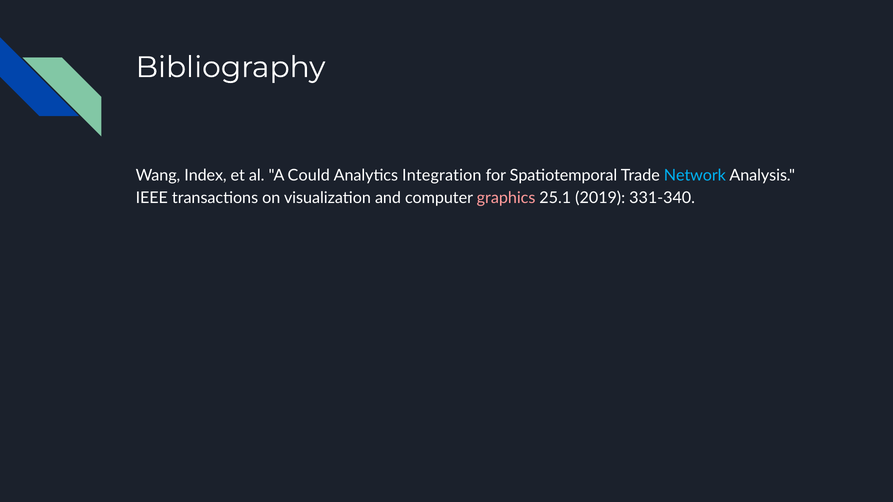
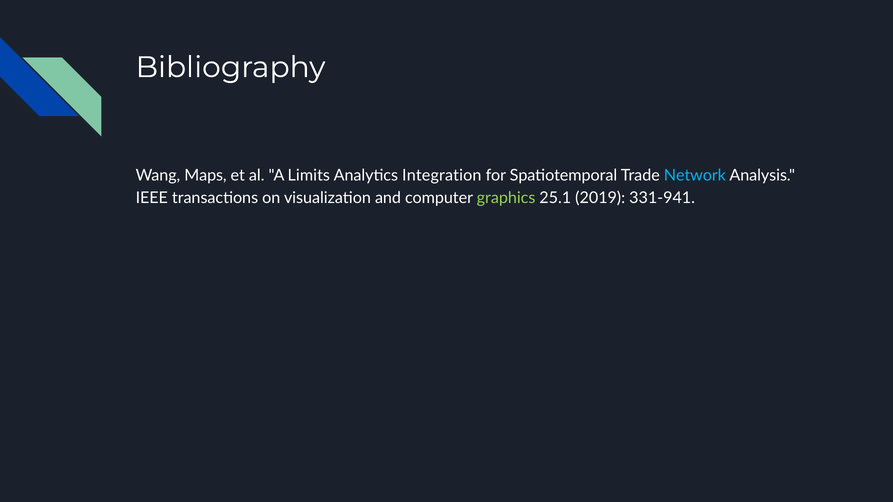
Index: Index -> Maps (205, 176)
Could: Could -> Limits (309, 176)
graphics colour: pink -> light green (506, 198)
331-340: 331-340 -> 331-941 (662, 198)
